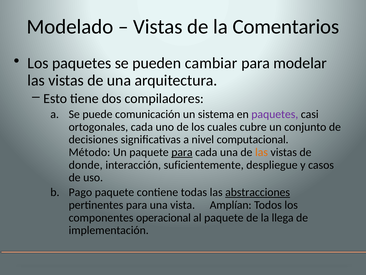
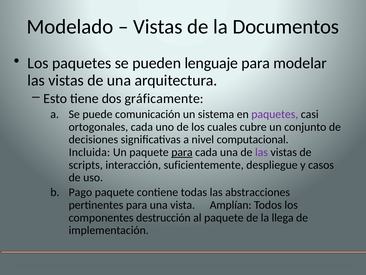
Comentarios: Comentarios -> Documentos (286, 27)
cambiar: cambiar -> lenguaje (211, 63)
compiladores: compiladores -> gráficamente (164, 98)
Método: Método -> Incluida (89, 152)
las colour: orange -> purple (262, 152)
donde: donde -> scripts (86, 165)
abstracciones underline: present -> none (258, 192)
operacional: operacional -> destrucción (163, 217)
